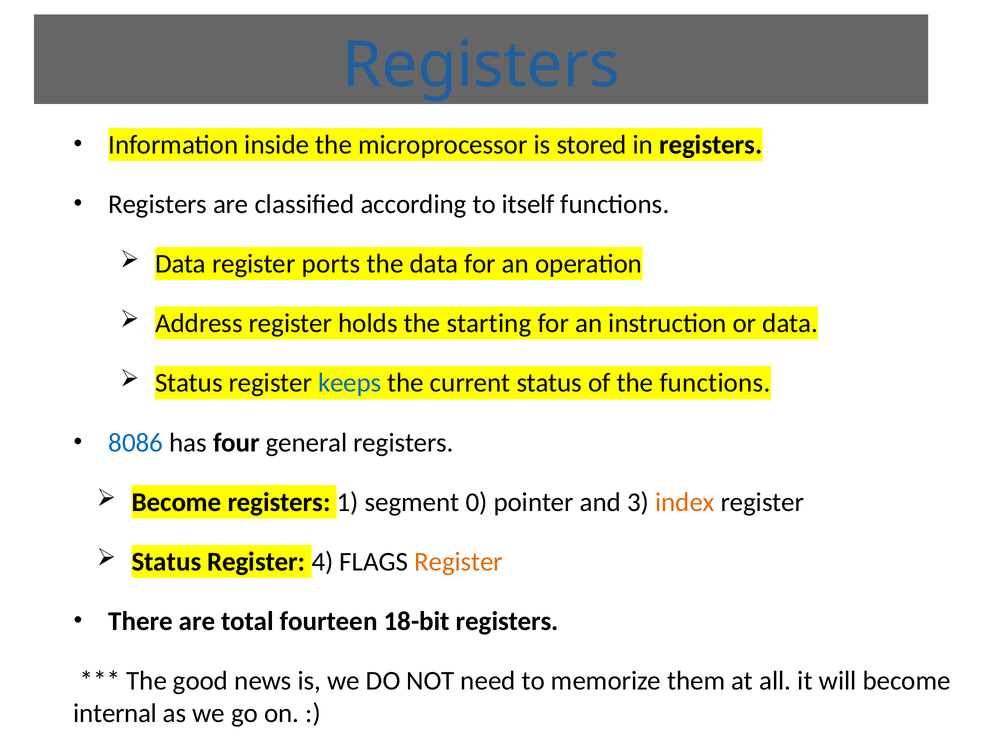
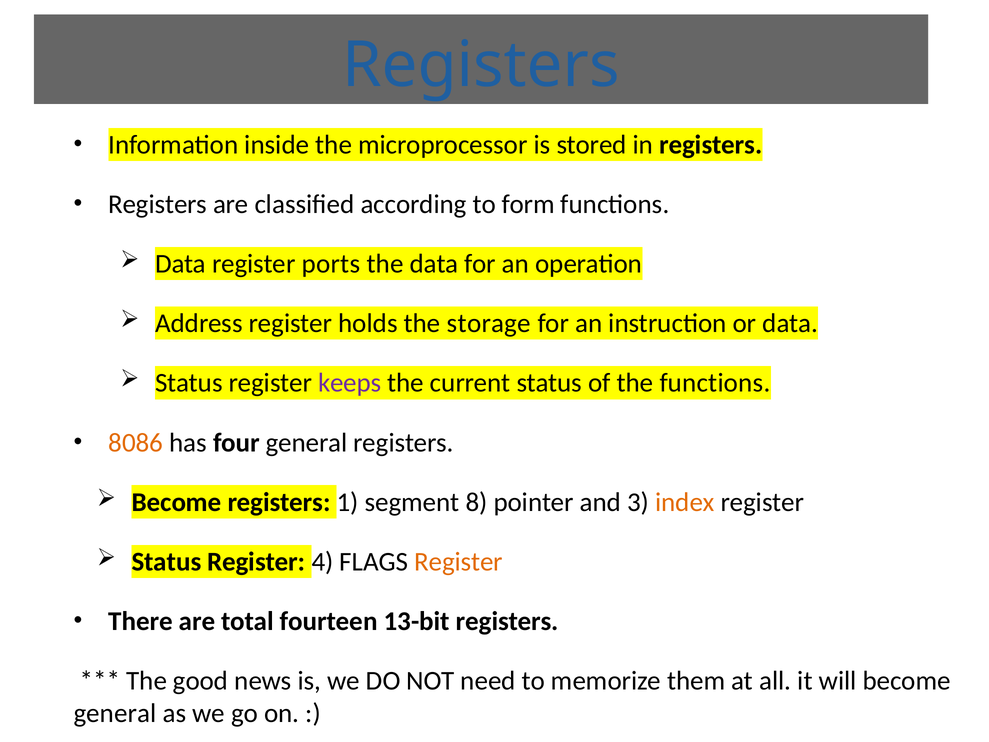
itself: itself -> form (528, 204)
starting: starting -> storage (489, 323)
keeps colour: blue -> purple (350, 383)
8086 colour: blue -> orange (136, 442)
0: 0 -> 8 (476, 502)
18-bit: 18-bit -> 13-bit (417, 621)
internal: internal -> general (115, 713)
